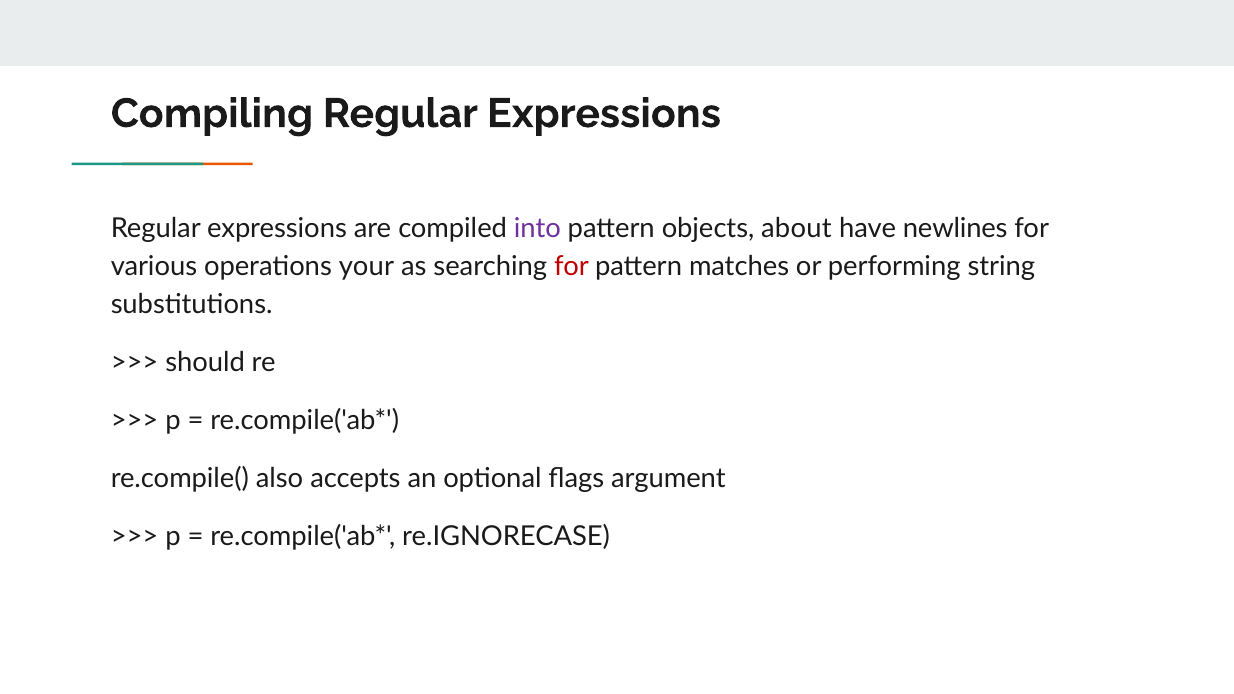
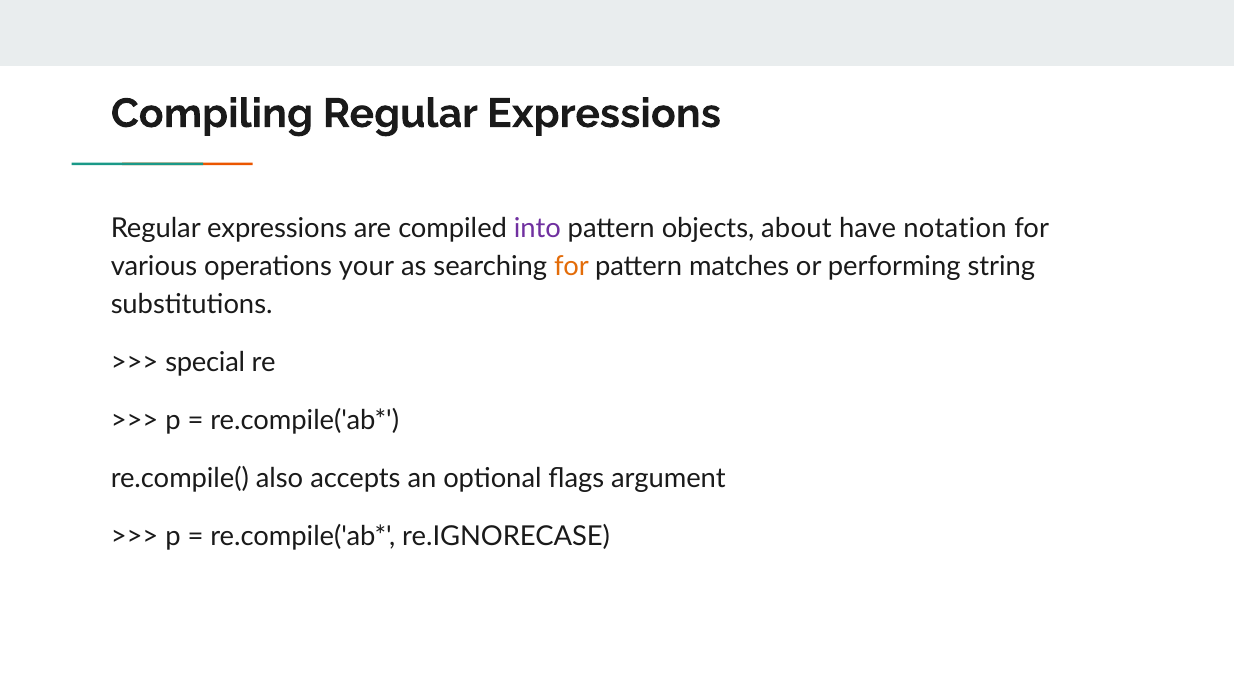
newlines: newlines -> notation (955, 229)
for colour: red -> orange (571, 267)
should: should -> special (205, 362)
